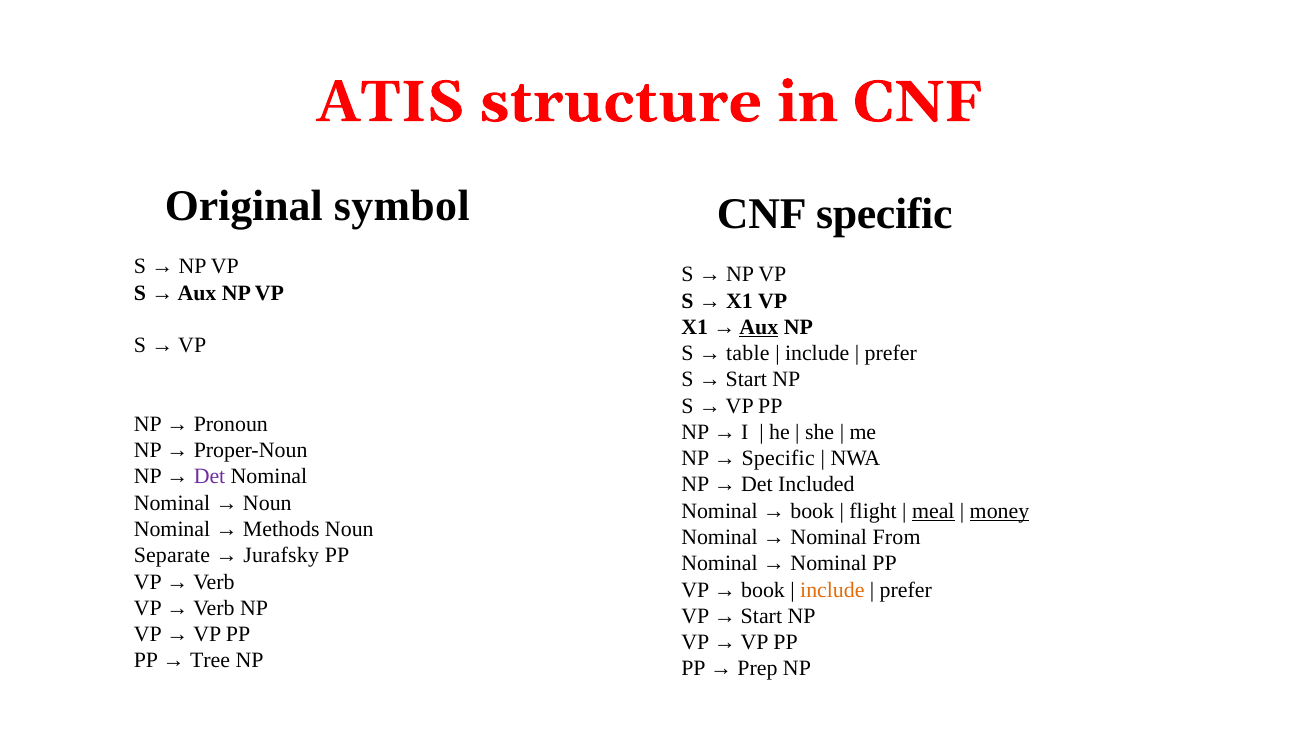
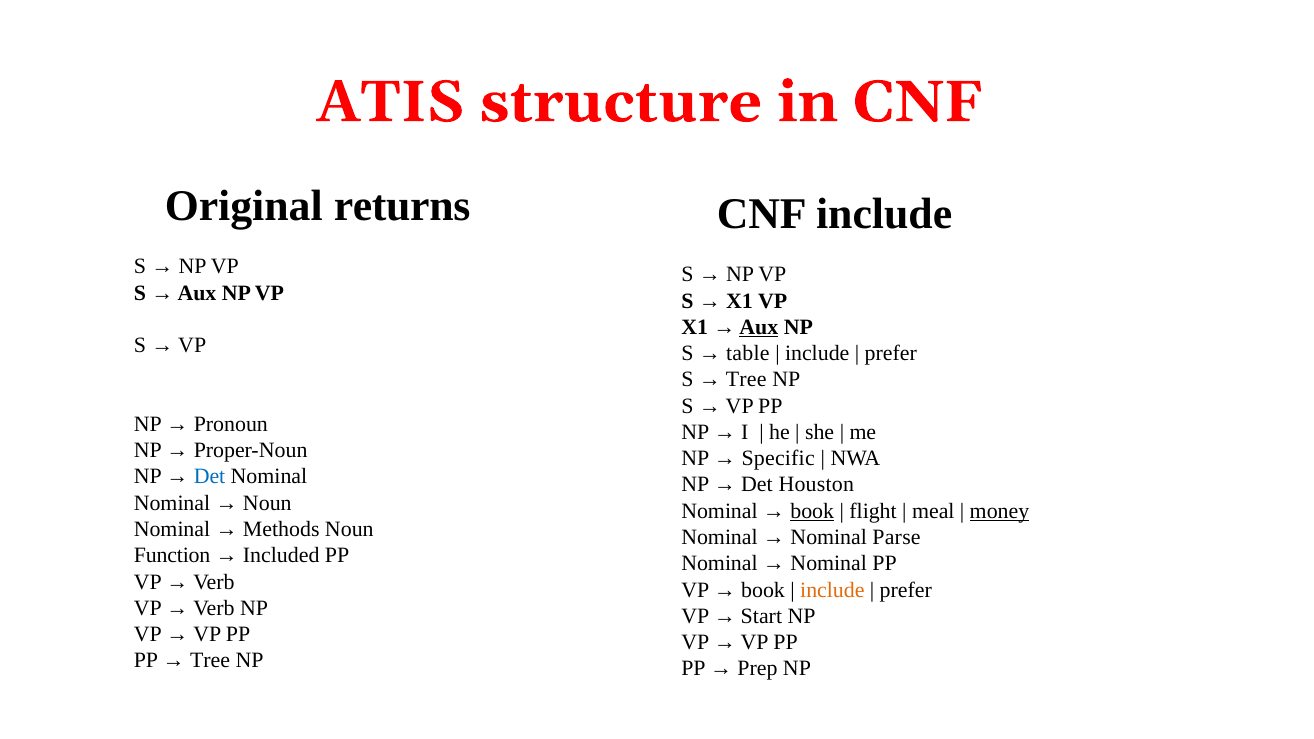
symbol: symbol -> returns (402, 206)
CNF specific: specific -> include (884, 214)
Start: Start -> Tree (746, 380)
Det colour: purple -> blue (210, 477)
Included: Included -> Houston (816, 485)
book underline: none -> present (812, 511)
meal underline: present -> none (933, 511)
From: From -> Parse (897, 537)
Separate: Separate -> Function (172, 556)
Jurafsky: Jurafsky -> Included (281, 556)
